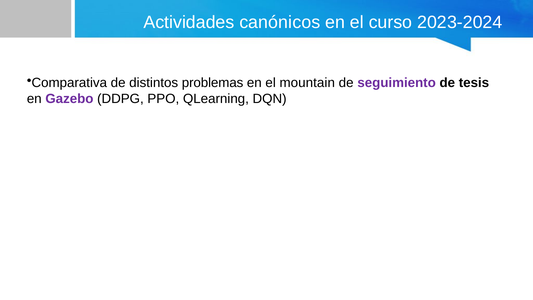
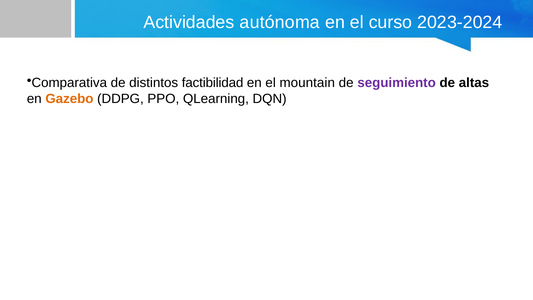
canónicos: canónicos -> autónoma (280, 22)
problemas: problemas -> factibilidad (213, 83)
tesis: tesis -> altas (474, 83)
Gazebo colour: purple -> orange (69, 99)
